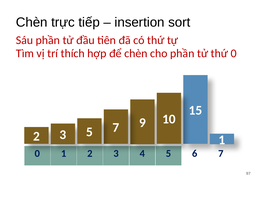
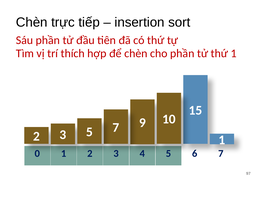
thứ 0: 0 -> 1 (234, 53)
